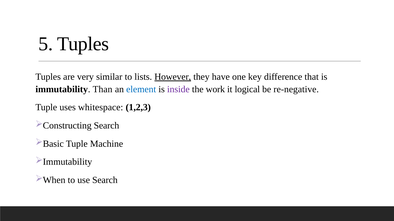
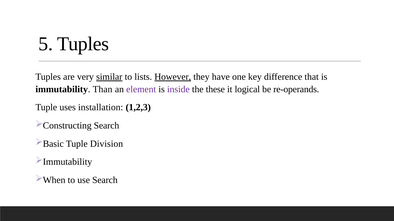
similar underline: none -> present (109, 77)
element colour: blue -> purple (141, 90)
work: work -> these (215, 90)
re-negative: re-negative -> re-operands (296, 90)
whitespace: whitespace -> installation (101, 108)
Machine: Machine -> Division (107, 144)
